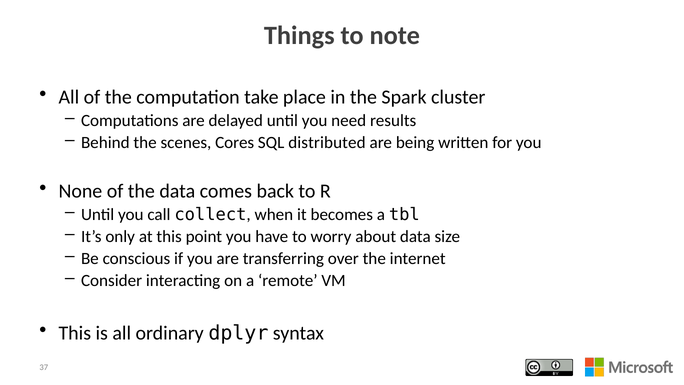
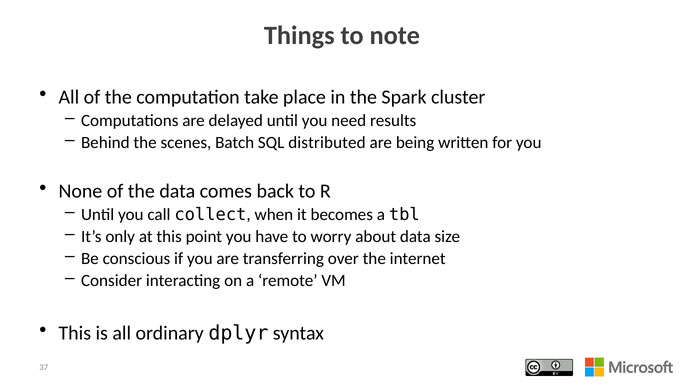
Cores: Cores -> Batch (235, 142)
